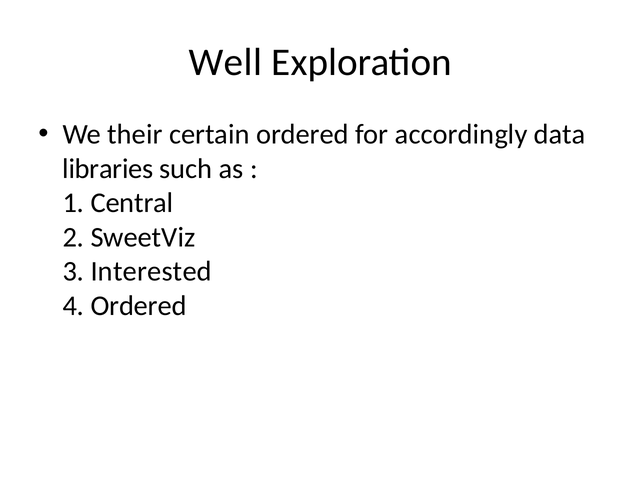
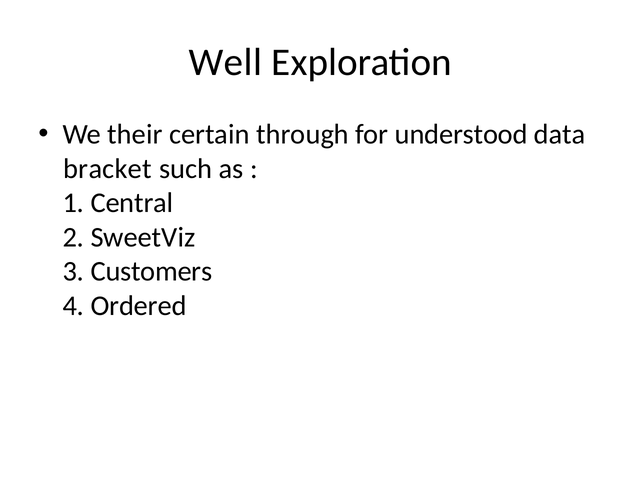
certain ordered: ordered -> through (302, 134)
accordingly: accordingly -> understood (461, 134)
libraries: libraries -> bracket (107, 169)
Interested: Interested -> Customers (151, 271)
